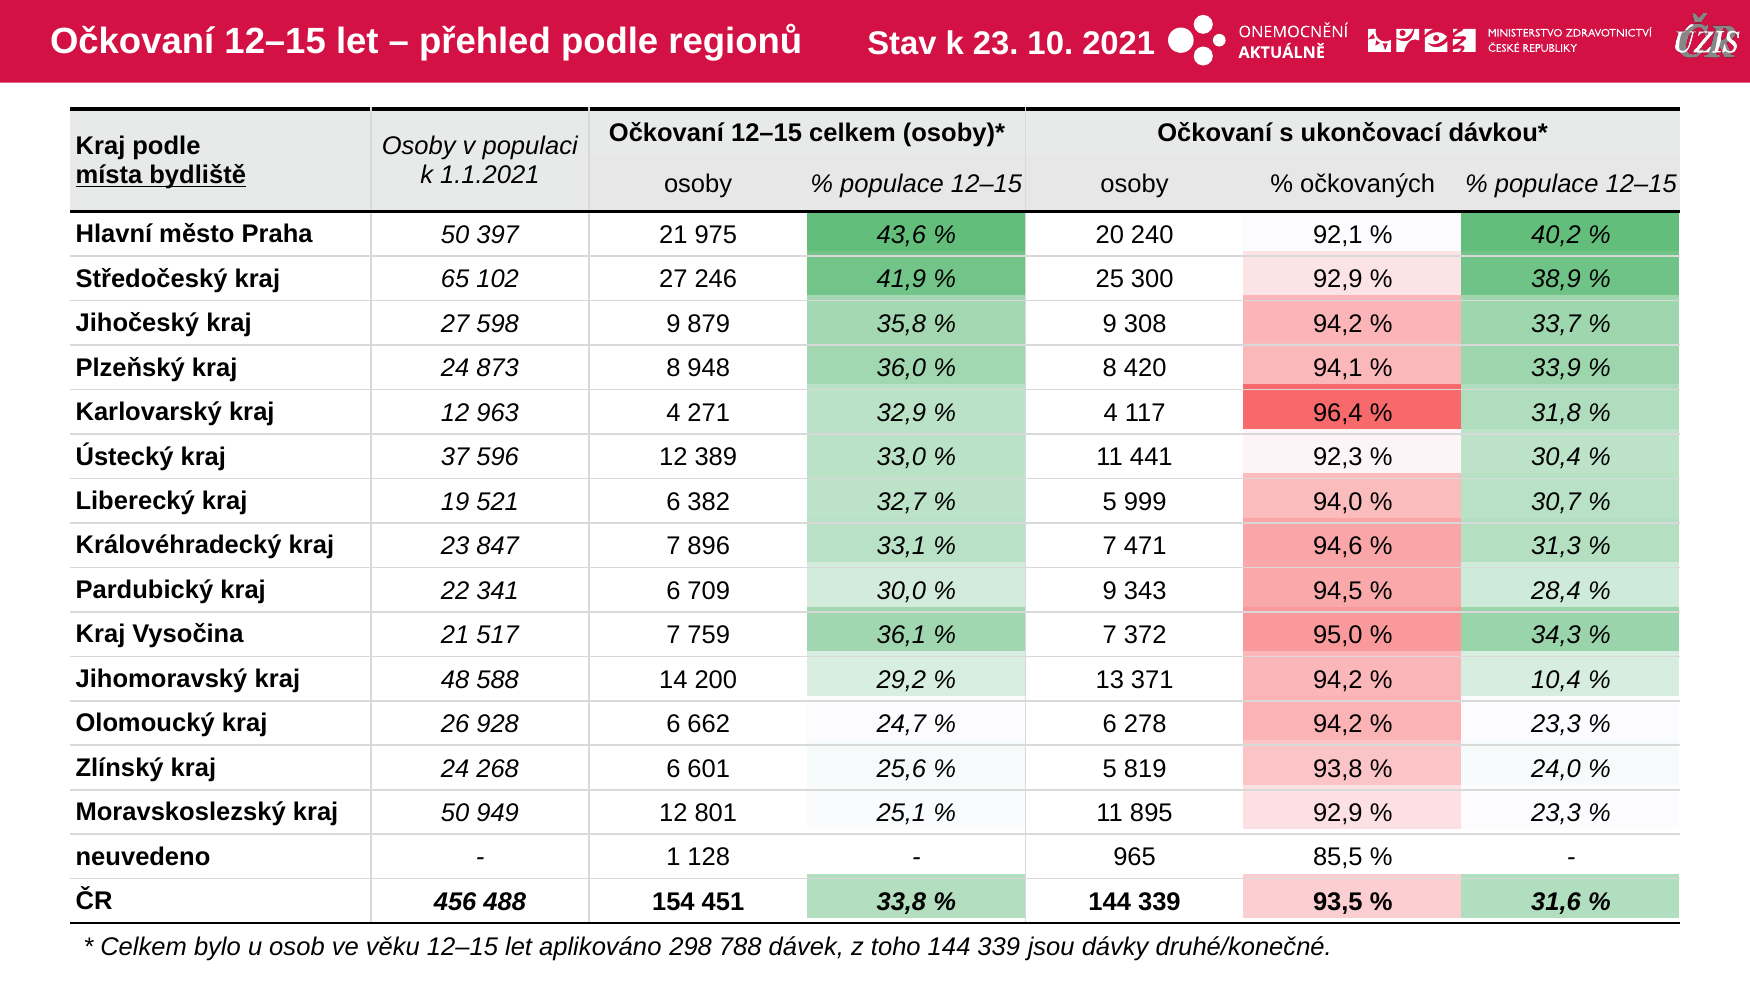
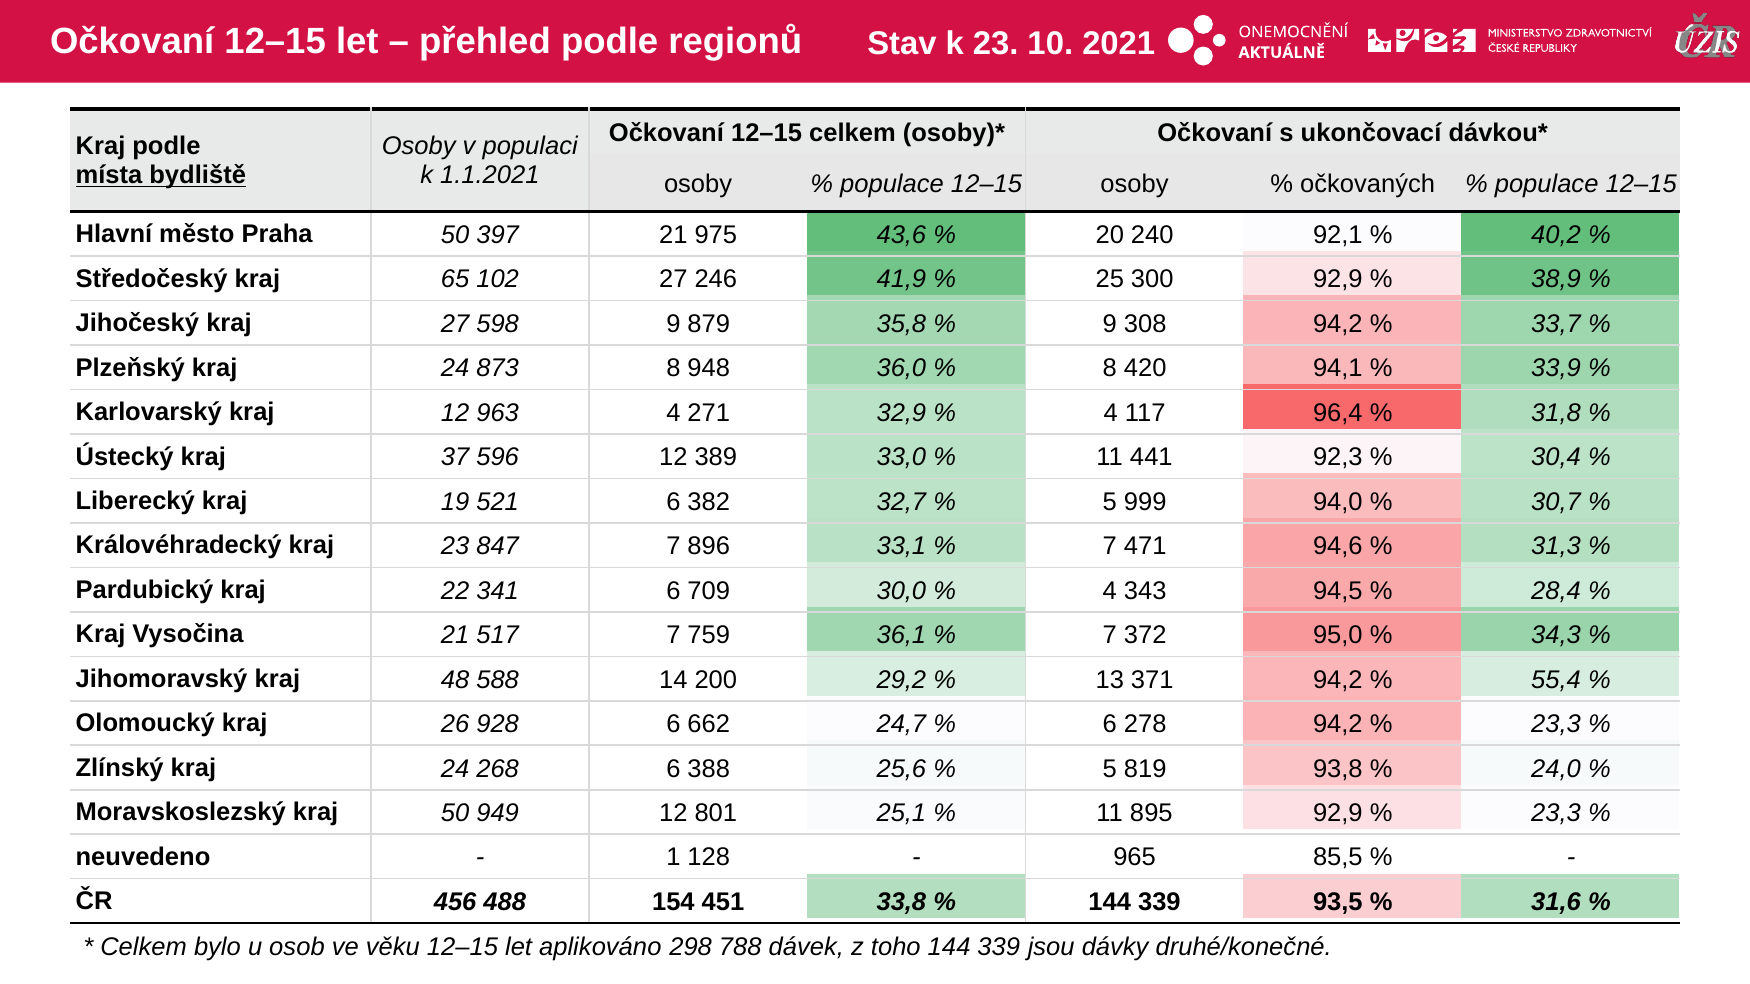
9: 9 -> 4 (1110, 591)
10,4: 10,4 -> 55,4 (1556, 680)
601: 601 -> 388 (709, 769)
